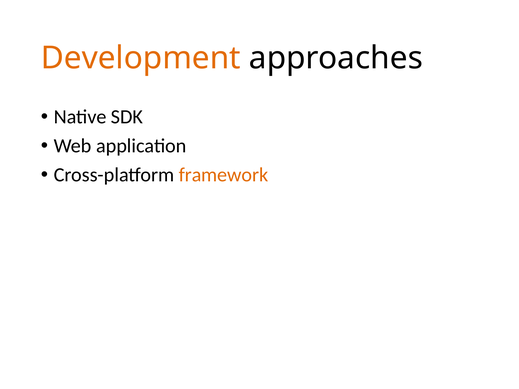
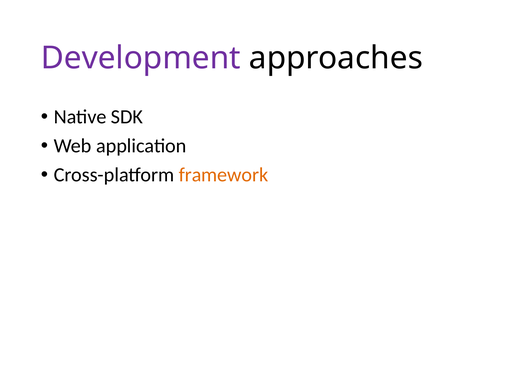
Development colour: orange -> purple (141, 58)
